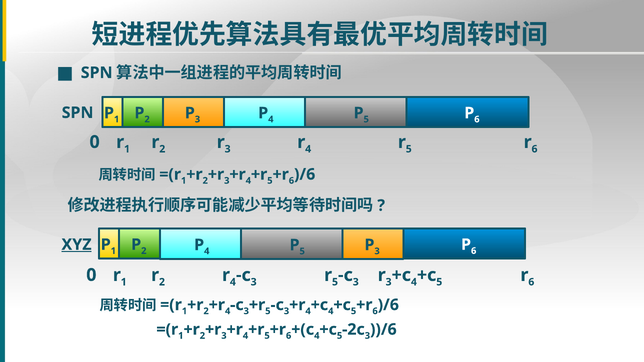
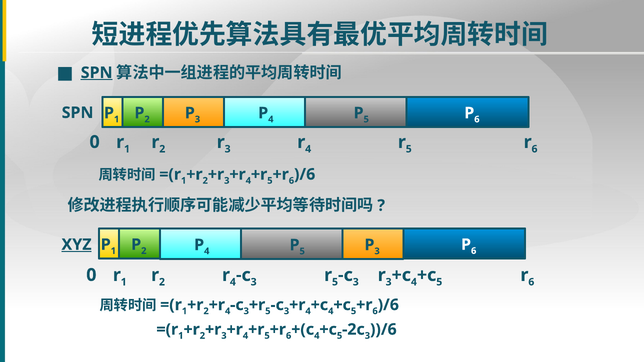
SPN underline: none -> present (97, 73)
